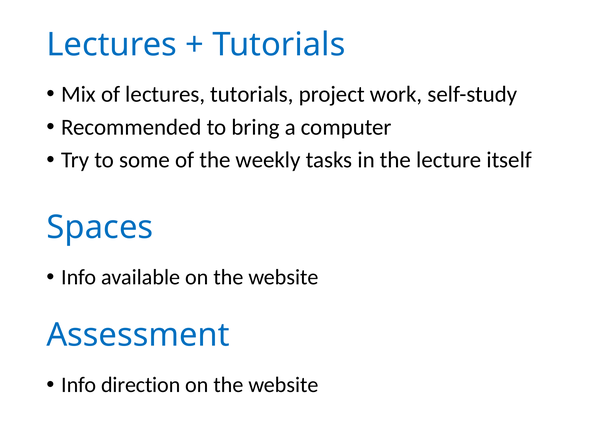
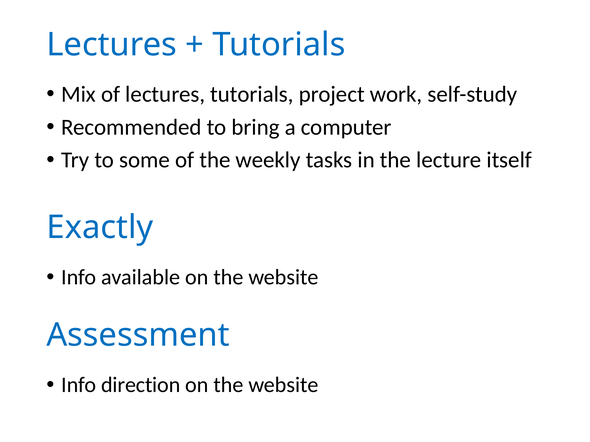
Spaces: Spaces -> Exactly (100, 228)
